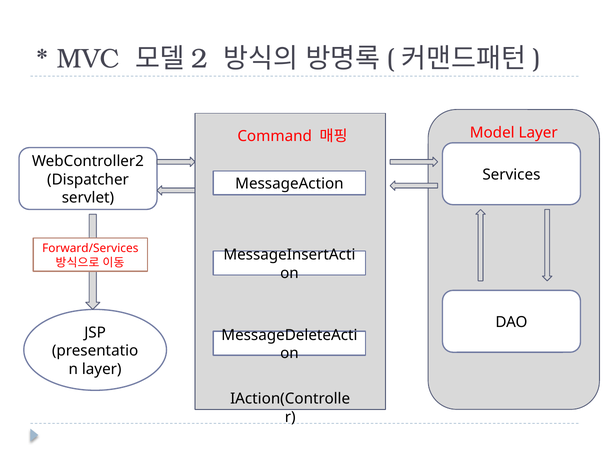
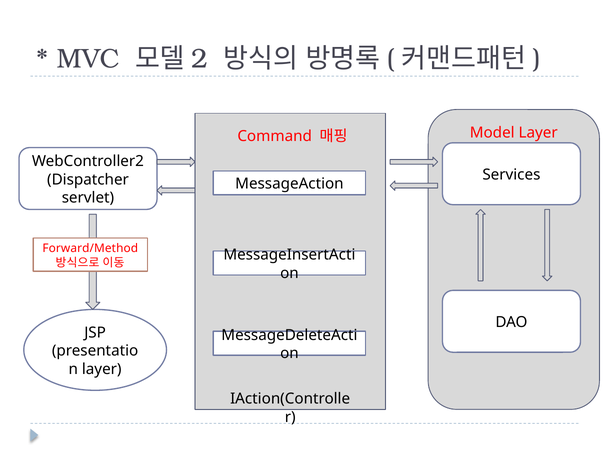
Forward/Services: Forward/Services -> Forward/Method (90, 248)
